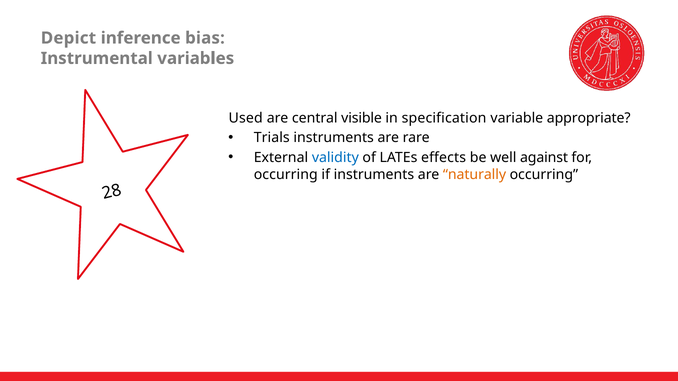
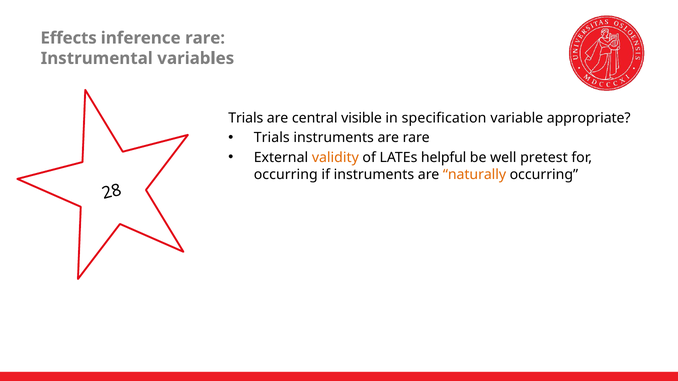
Depict: Depict -> Effects (69, 38)
inference bias: bias -> rare (205, 38)
Used: Used -> Trials (246, 118)
validity colour: blue -> orange (335, 158)
effects: effects -> helpful (444, 158)
against: against -> pretest (544, 158)
